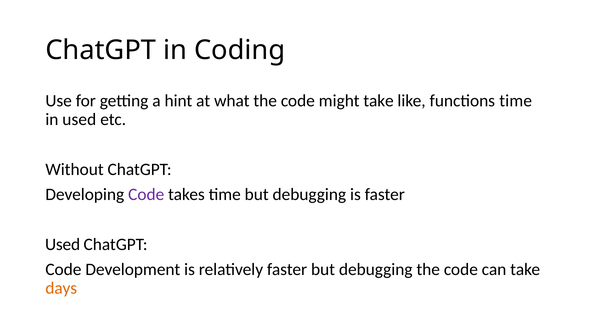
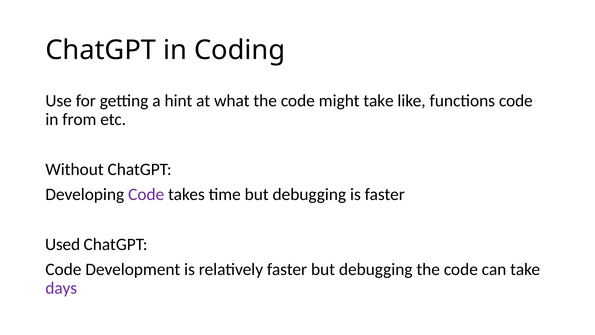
functions time: time -> code (516, 101)
in used: used -> from (79, 119)
days colour: orange -> purple (61, 288)
